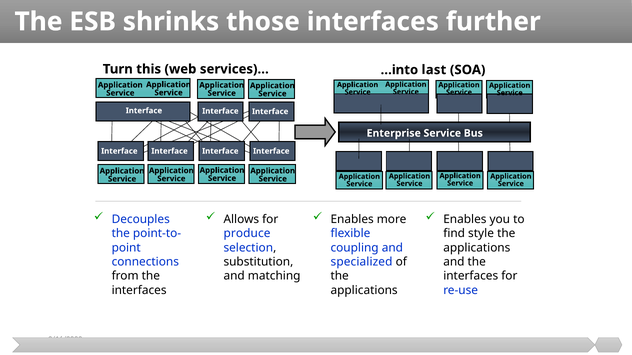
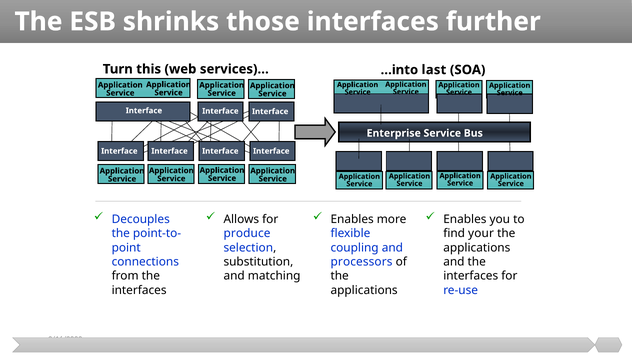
style: style -> your (481, 234)
specialized: specialized -> processors (362, 262)
